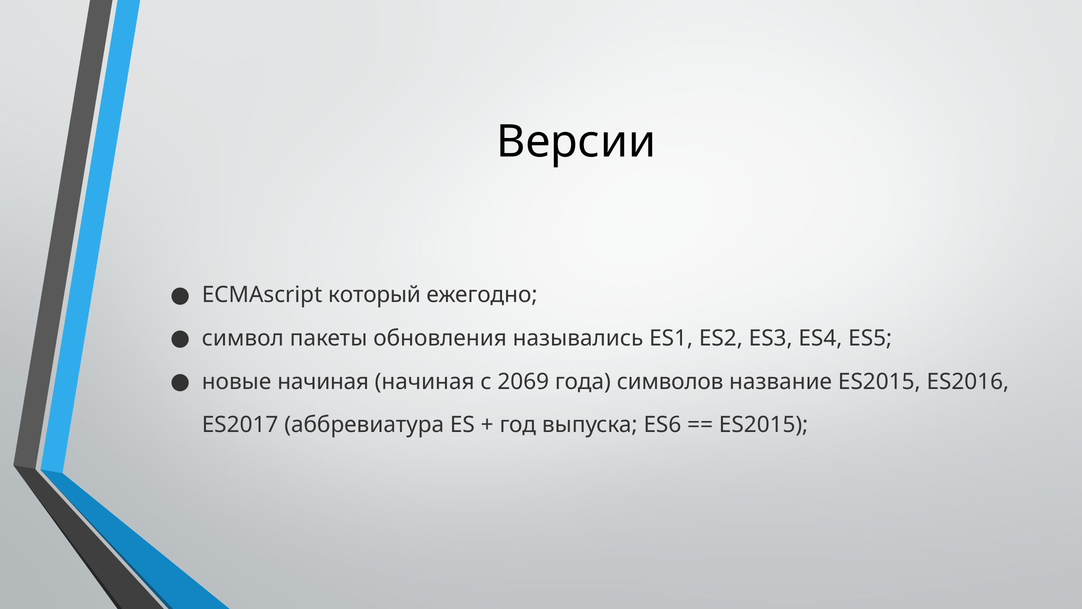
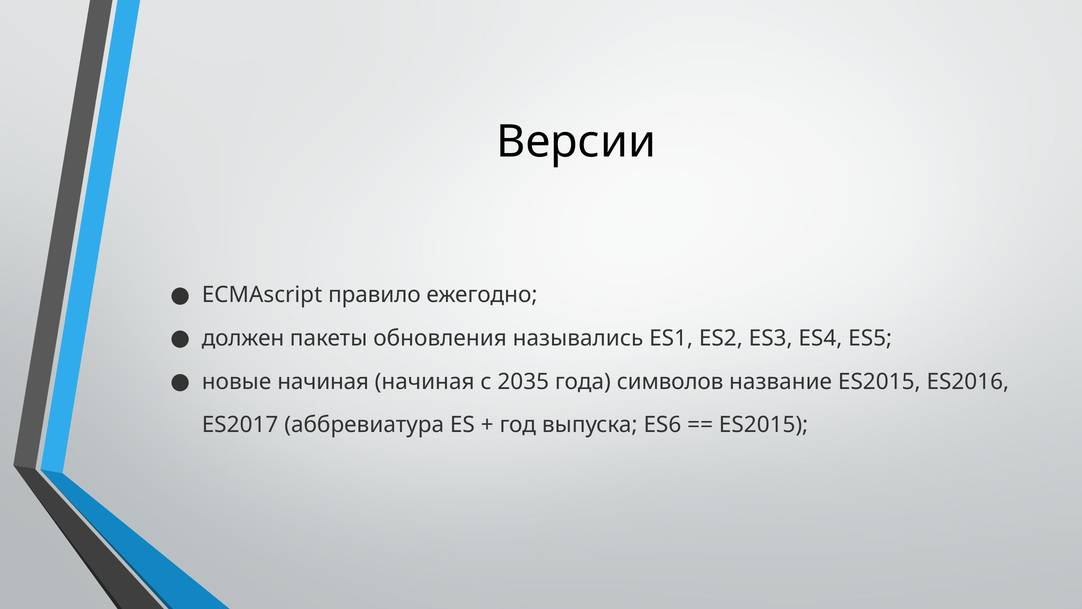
который: который -> правило (374, 295)
символ: символ -> должен (243, 338)
2069: 2069 -> 2035 (523, 381)
